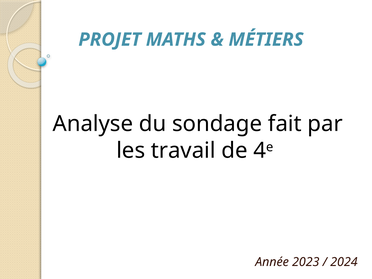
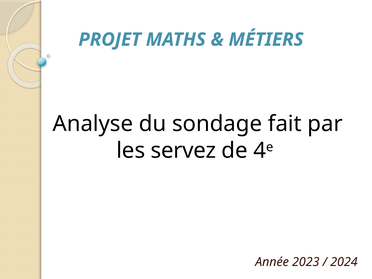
travail: travail -> servez (183, 151)
